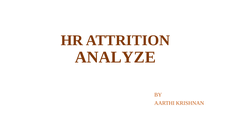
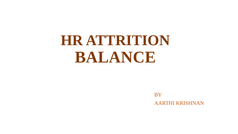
ANALYZE: ANALYZE -> BALANCE (115, 57)
